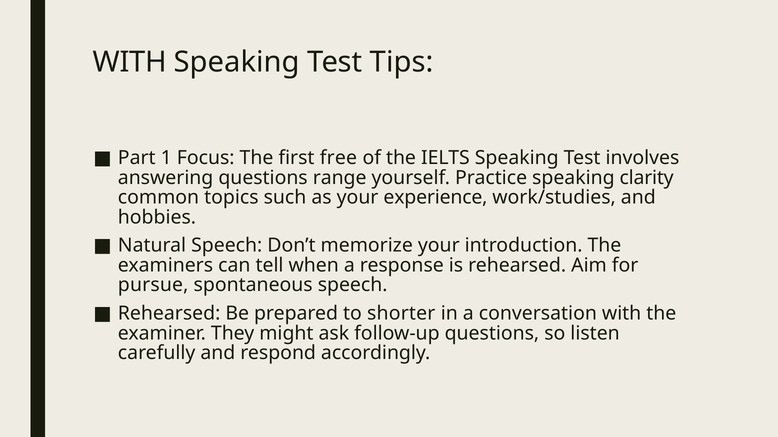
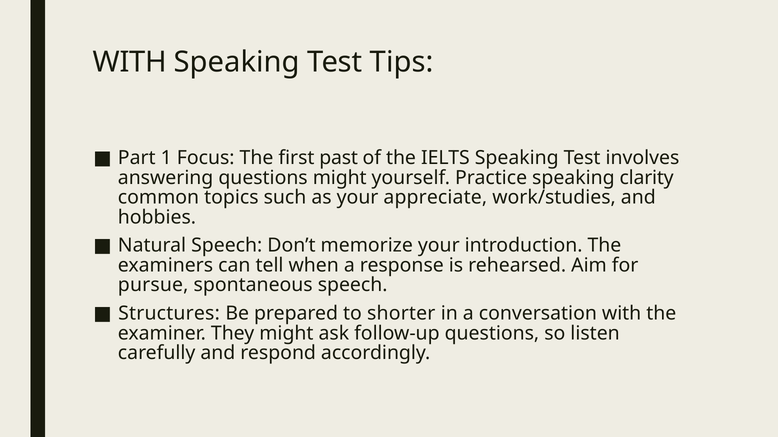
free: free -> past (339, 158)
questions range: range -> might (340, 178)
experience: experience -> appreciate (435, 198)
Rehearsed: Rehearsed -> Structures (169, 314)
